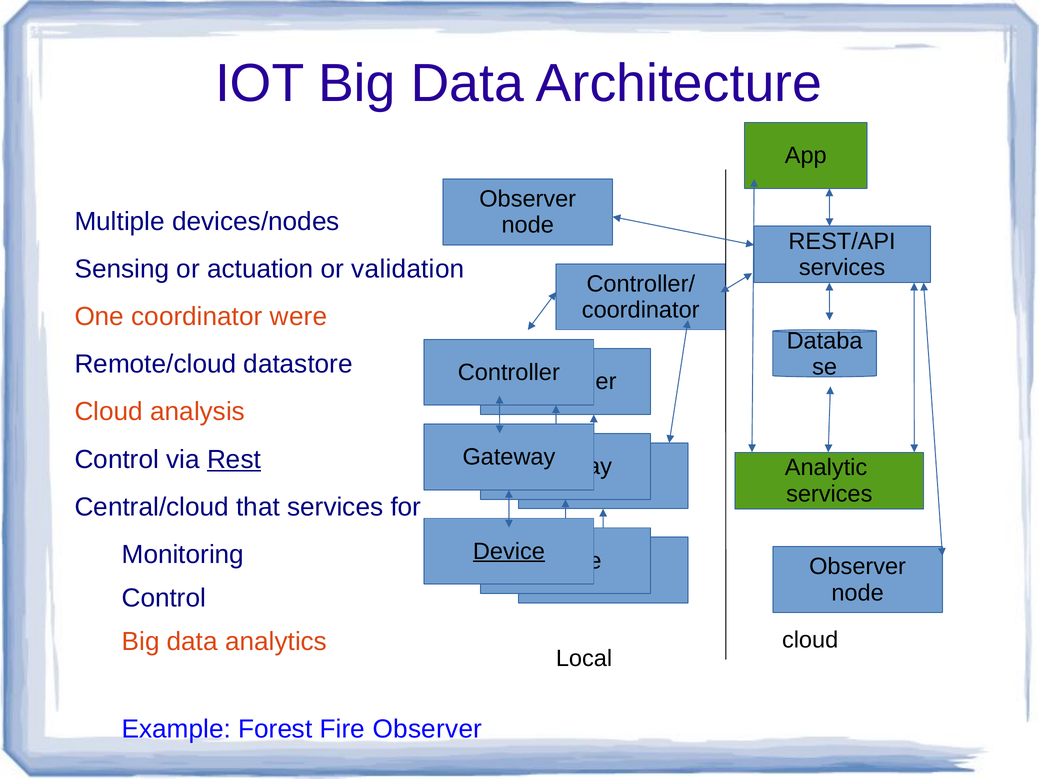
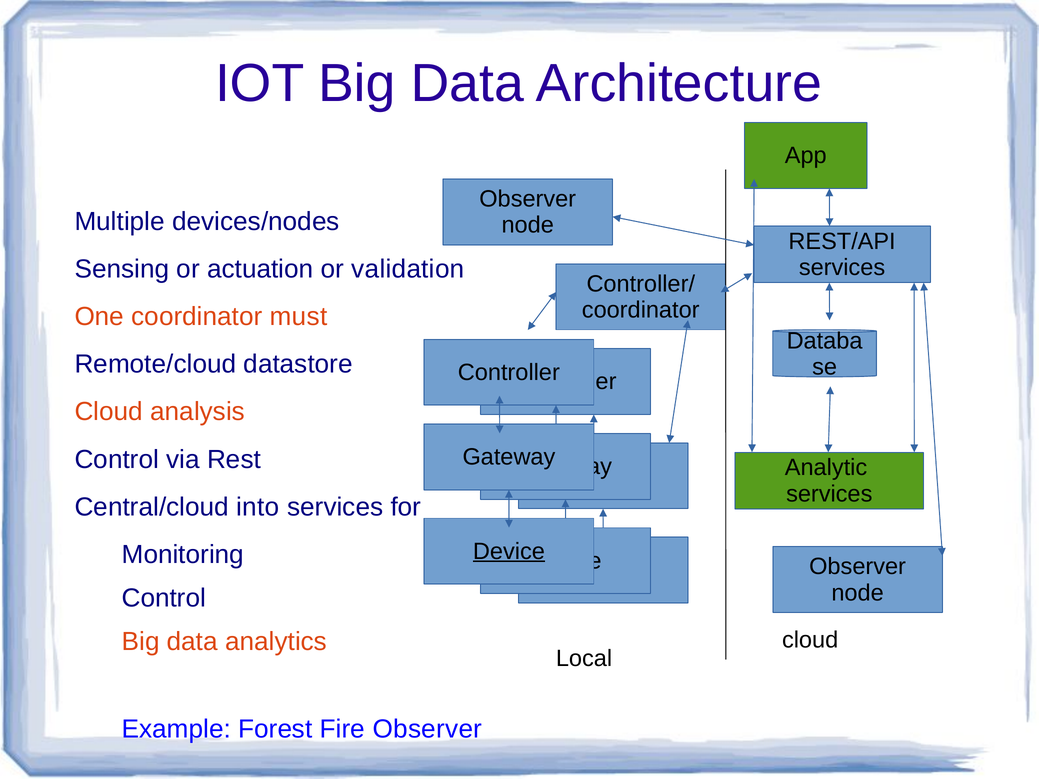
were: were -> must (299, 317)
Rest underline: present -> none (234, 460)
that: that -> into (258, 507)
